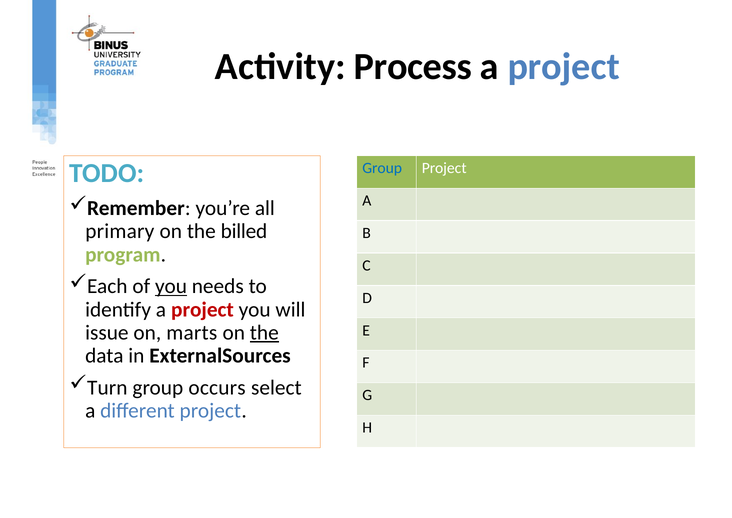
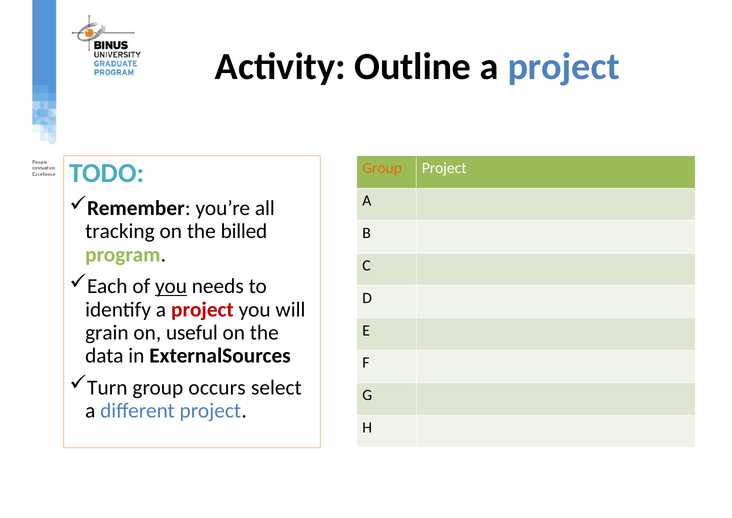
Process: Process -> Outline (413, 67)
Group colour: blue -> orange (382, 168)
primary: primary -> tracking (120, 231)
issue: issue -> grain (107, 333)
marts: marts -> useful (192, 333)
the underline: present -> none (264, 333)
